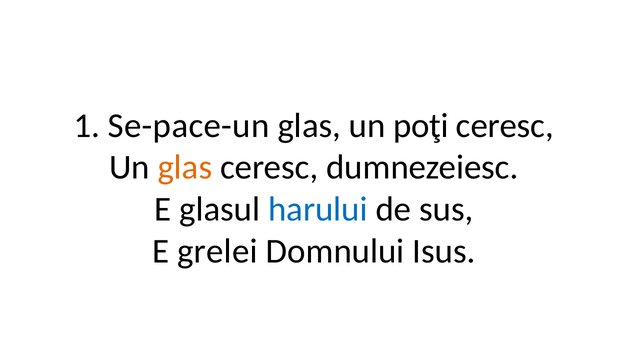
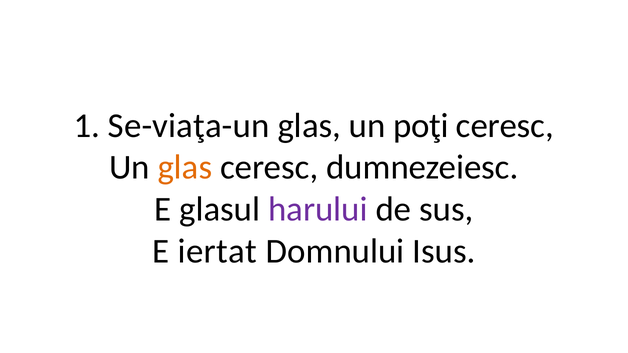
Se-pace-un: Se-pace-un -> Se-viaţa-un (189, 126)
harului colour: blue -> purple (318, 209)
grelei: grelei -> iertat (217, 251)
